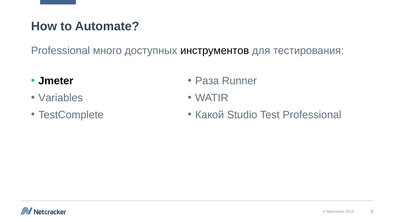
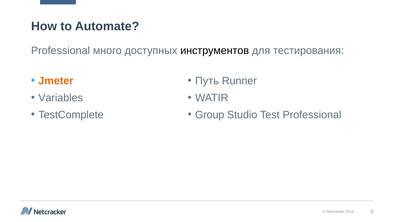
Jmeter colour: black -> orange (56, 81)
Раза: Раза -> Путь (207, 81)
Какой: Какой -> Group (210, 115)
